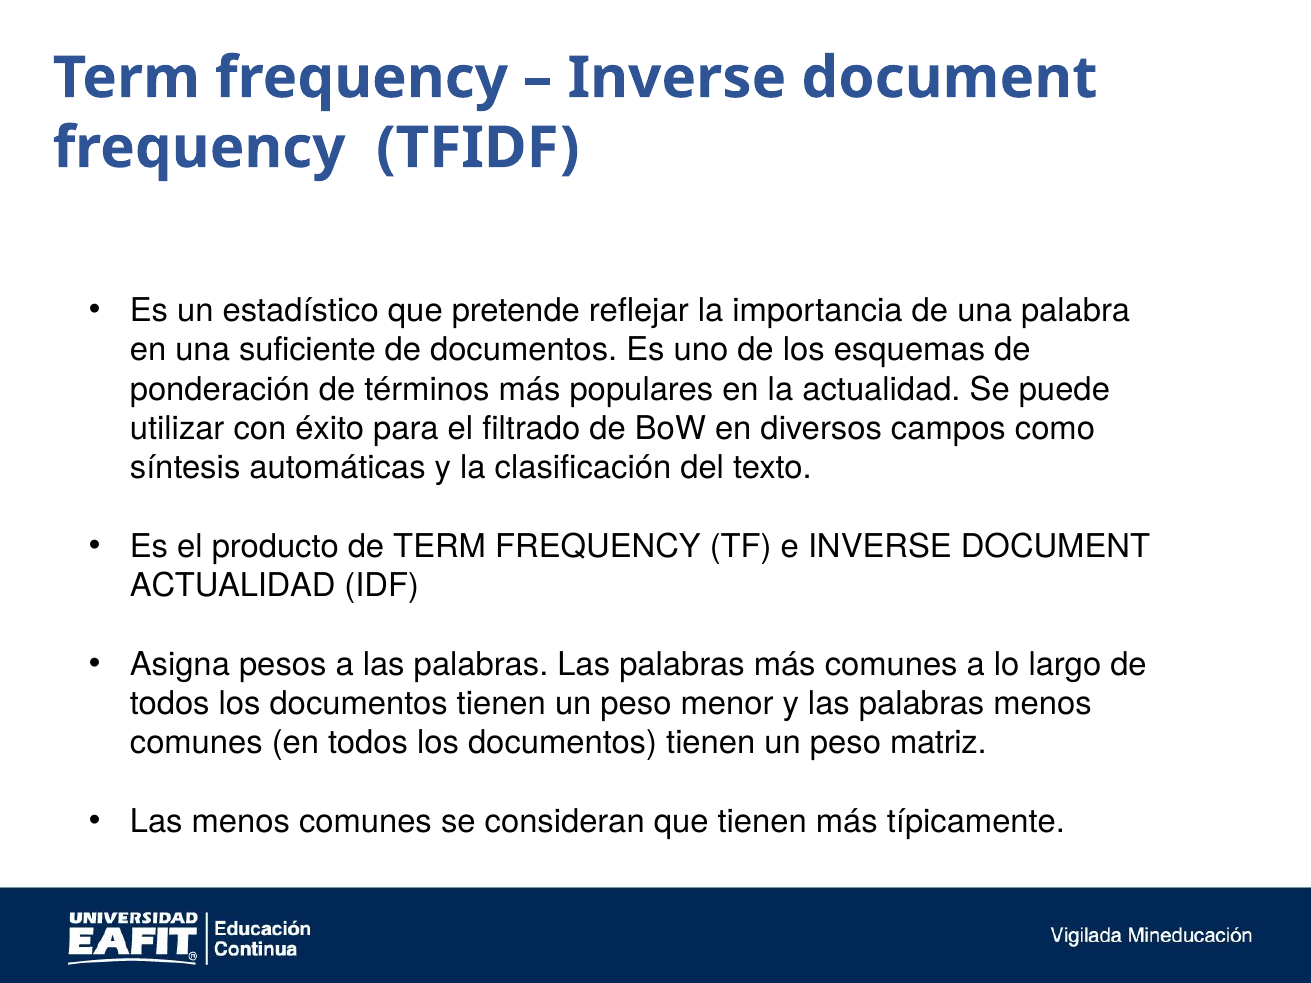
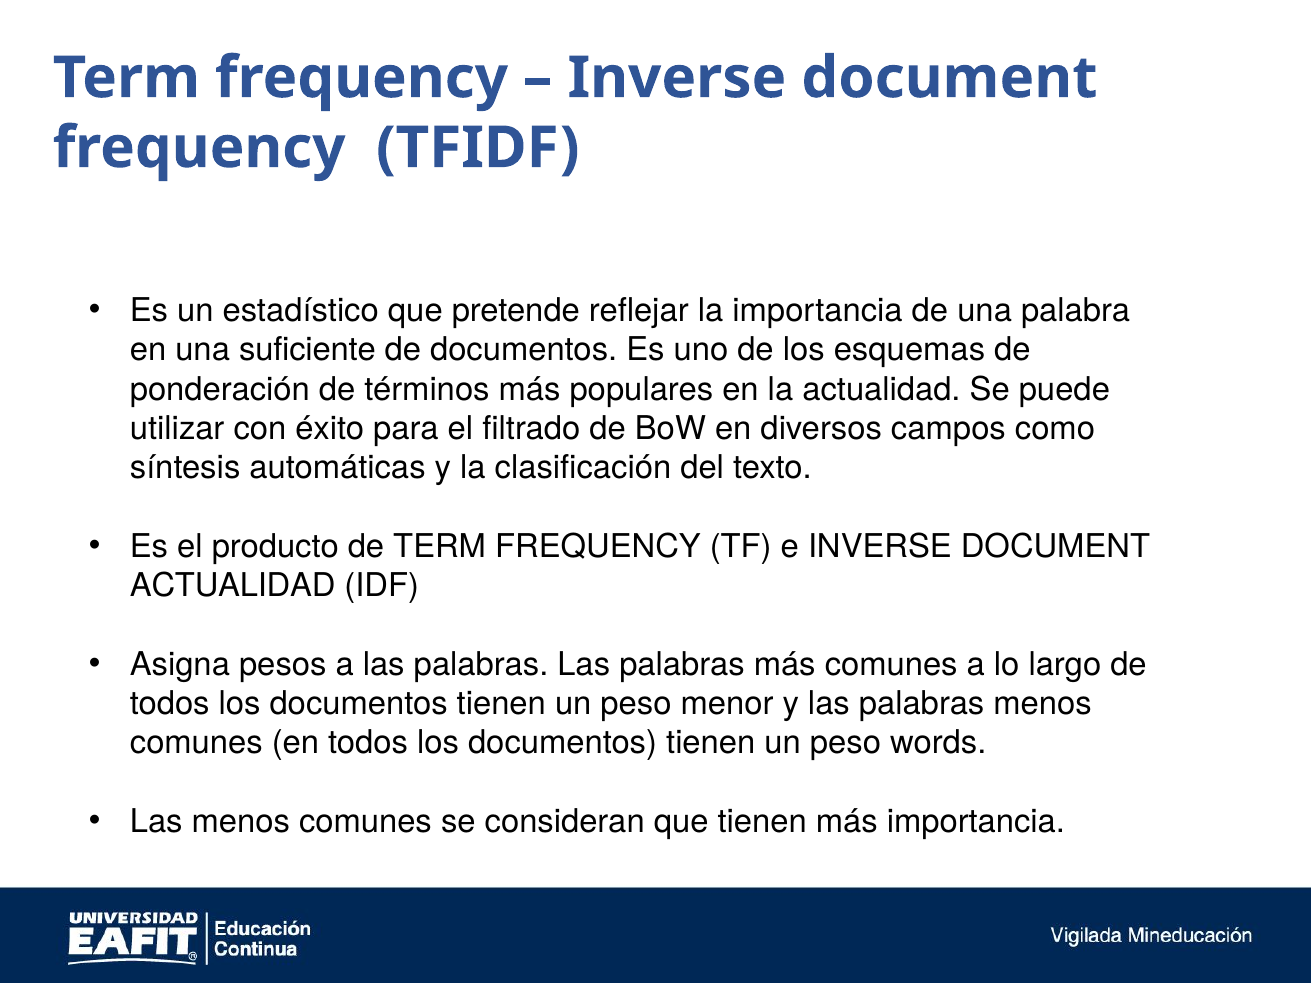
matriz: matriz -> words (938, 743)
más típicamente: típicamente -> importancia (976, 822)
